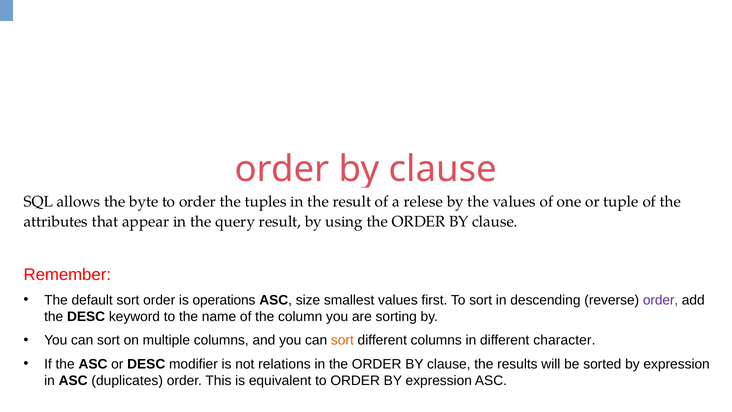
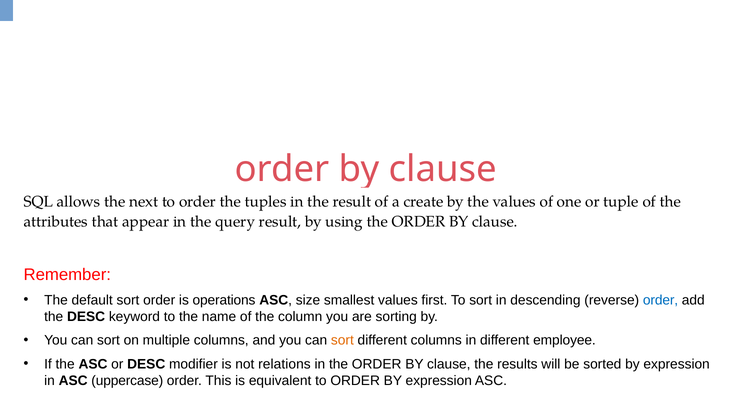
byte: byte -> next (144, 202)
relese: relese -> create (423, 202)
order colour: purple -> blue (661, 300)
character: character -> employee (564, 340)
duplicates: duplicates -> uppercase (127, 380)
